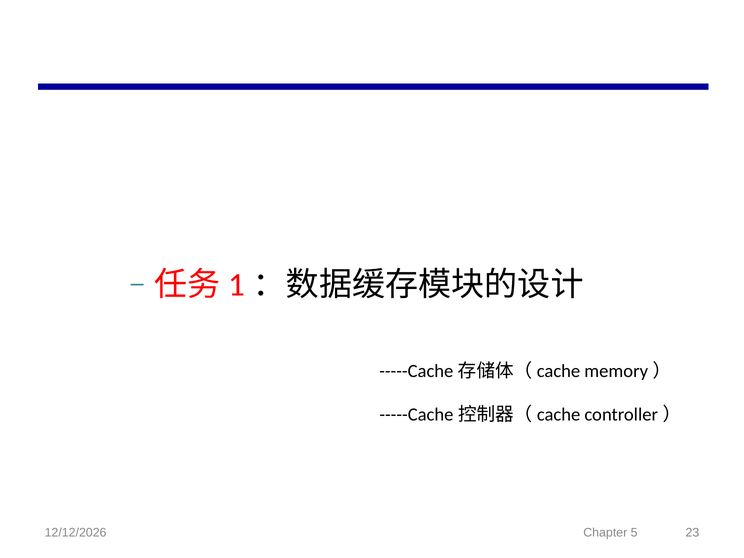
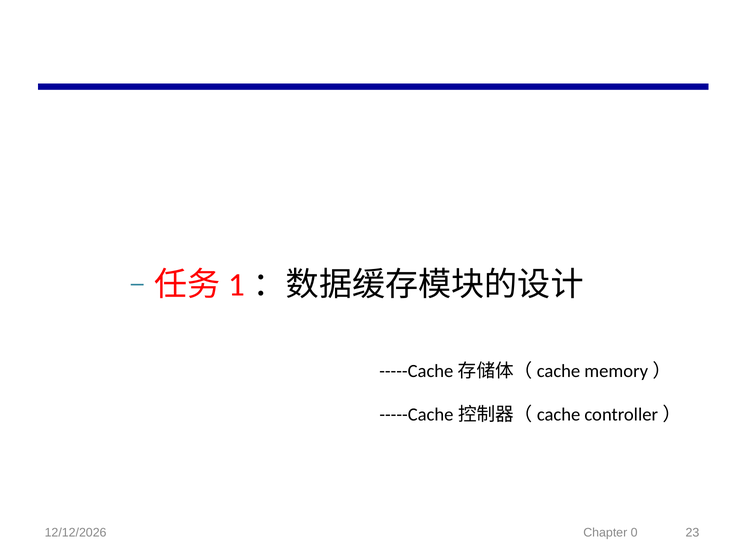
5: 5 -> 0 (634, 533)
